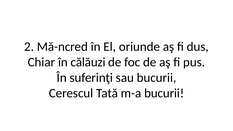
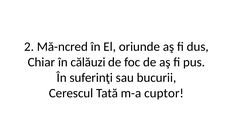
m-a bucurii: bucurii -> cuptor (164, 93)
